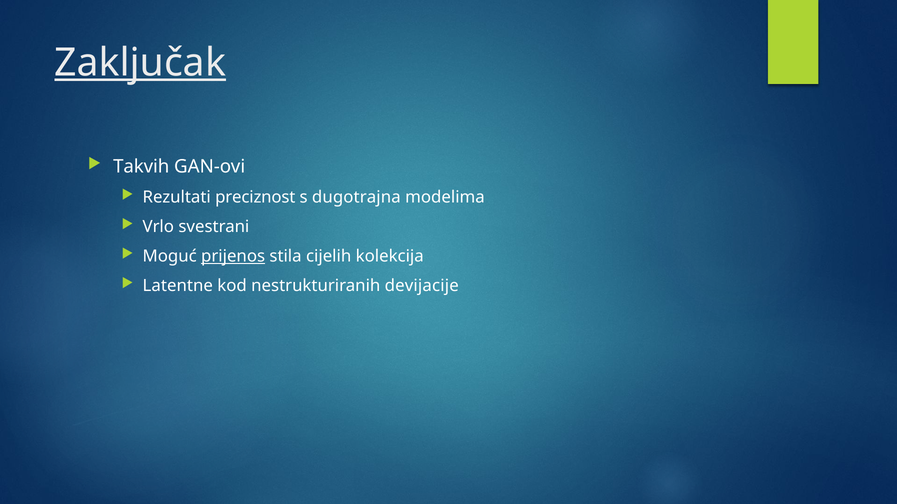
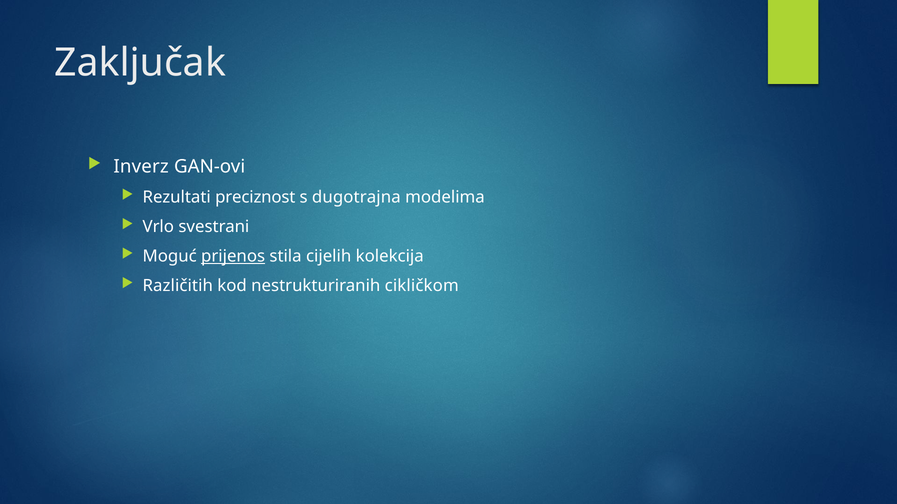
Zaključak underline: present -> none (140, 63)
Takvih: Takvih -> Inverz (141, 167)
Latentne: Latentne -> Različitih (178, 286)
devijacije: devijacije -> cikličkom (422, 286)
